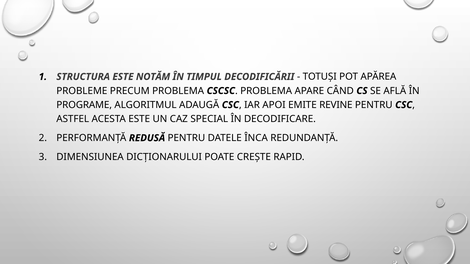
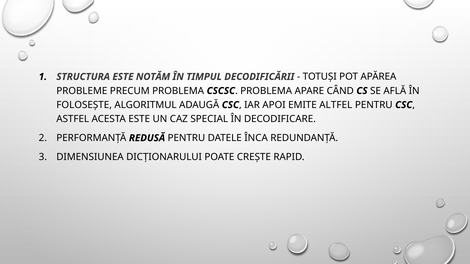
PROGRAME: PROGRAME -> FOLOSEȘTE (84, 105)
REVINE: REVINE -> ALTFEL (336, 105)
